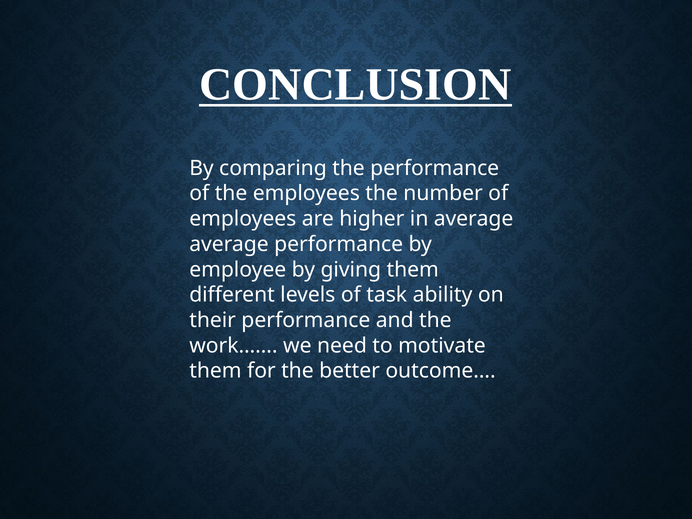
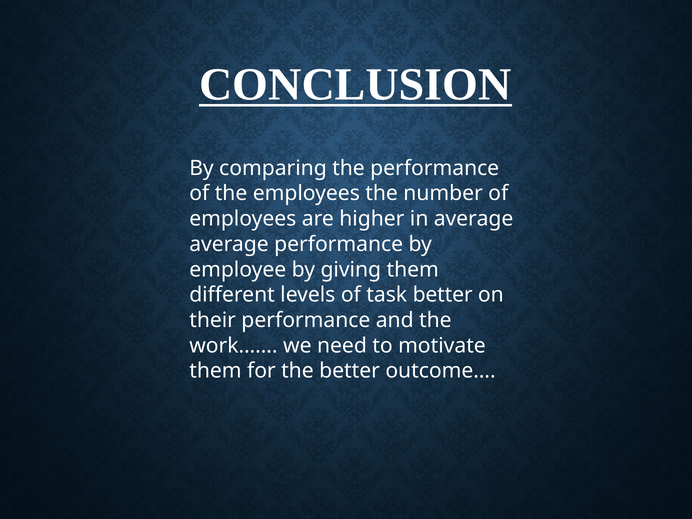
task ability: ability -> better (443, 295)
